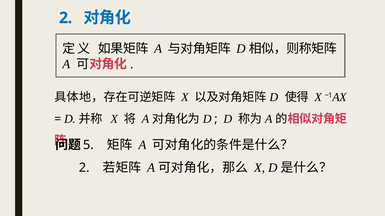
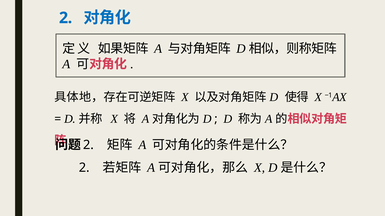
5: 5 -> 2 (88, 145)
